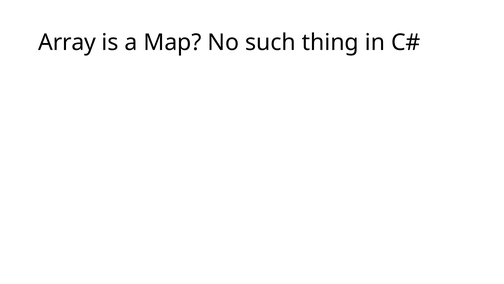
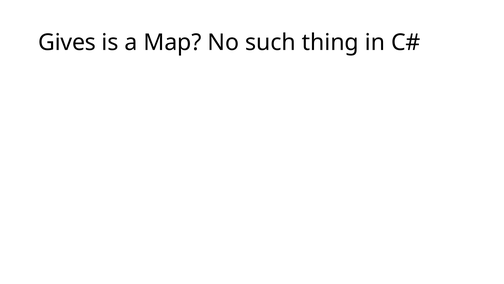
Array: Array -> Gives (67, 42)
